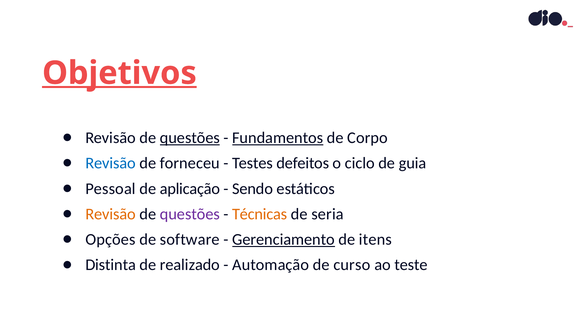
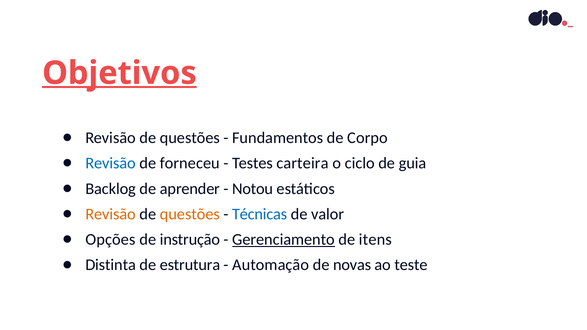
questões underline: present -> none (190, 138)
Fundamentos underline: present -> none (278, 138)
defeitos: defeitos -> carteira (303, 163)
Pessoal: Pessoal -> Backlog (111, 189)
aplicação: aplicação -> aprender (190, 189)
Sendo: Sendo -> Notou (253, 189)
questões colour: purple -> orange (190, 214)
Técnicas colour: orange -> blue (260, 214)
seria: seria -> valor (328, 214)
software: software -> instrução (190, 240)
realizado: realizado -> estrutura (190, 265)
curso: curso -> novas (352, 265)
